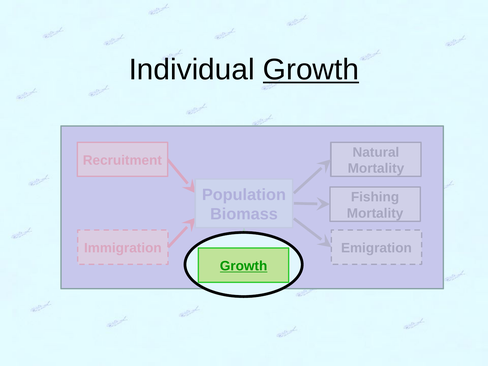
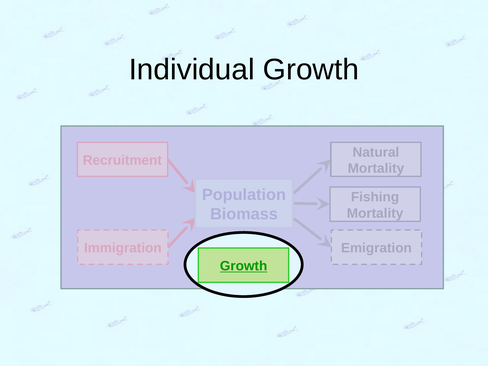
Growth underline: present -> none (311, 70)
